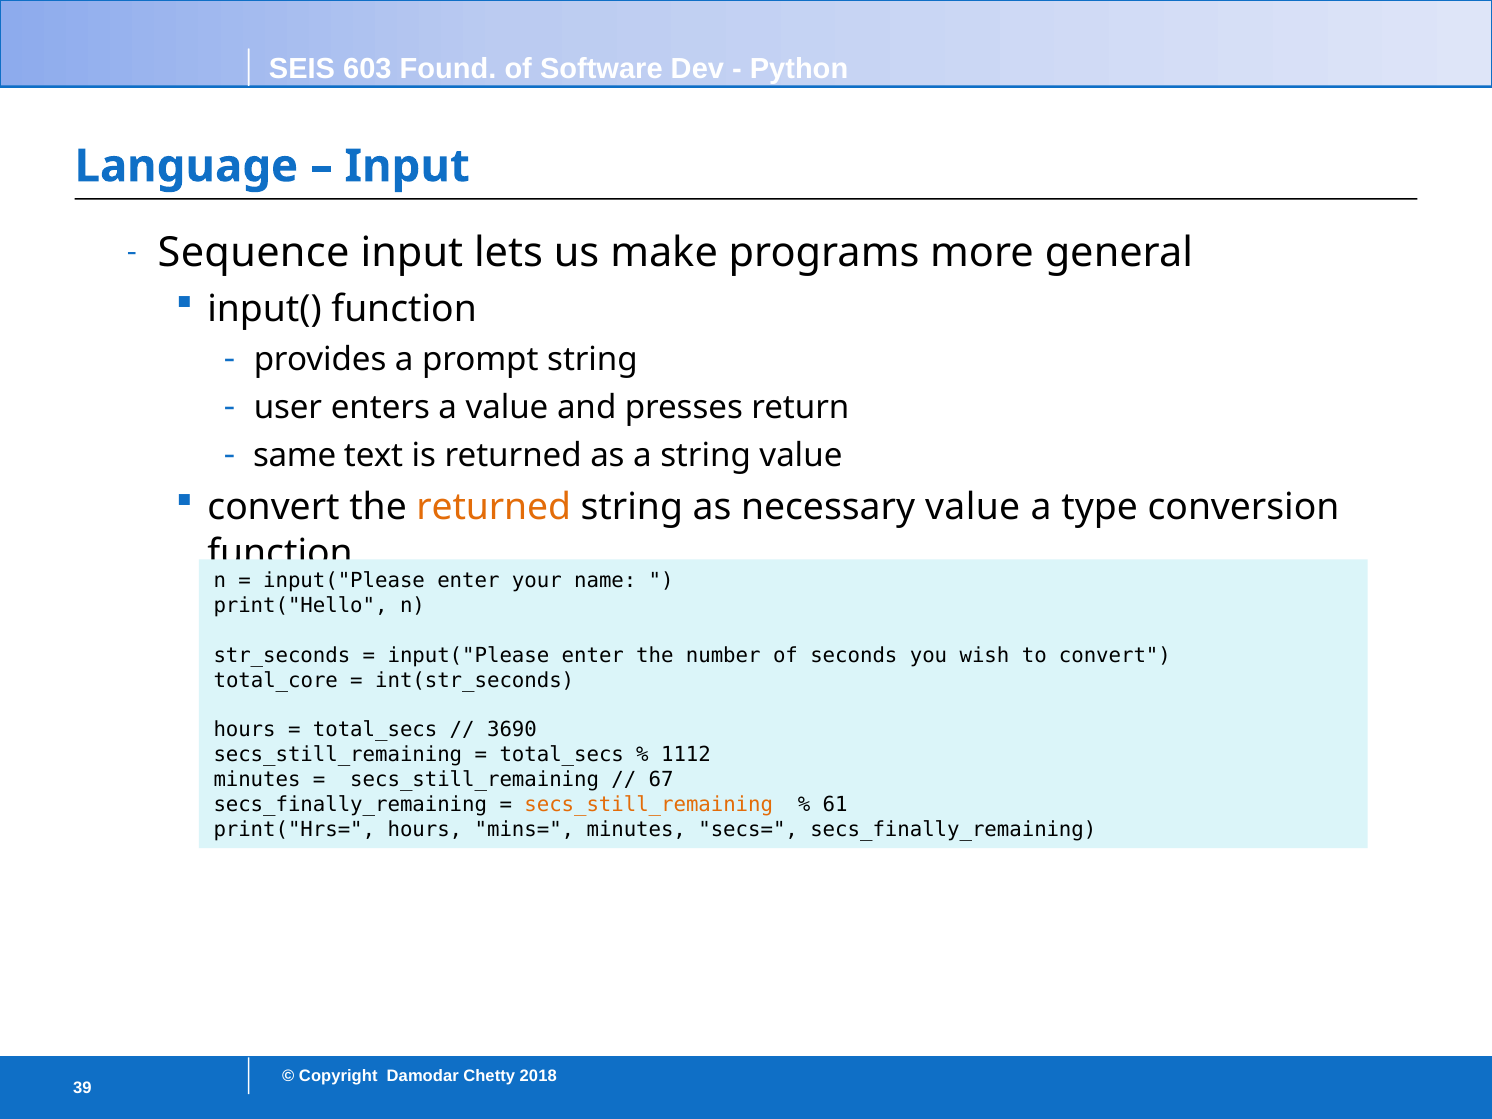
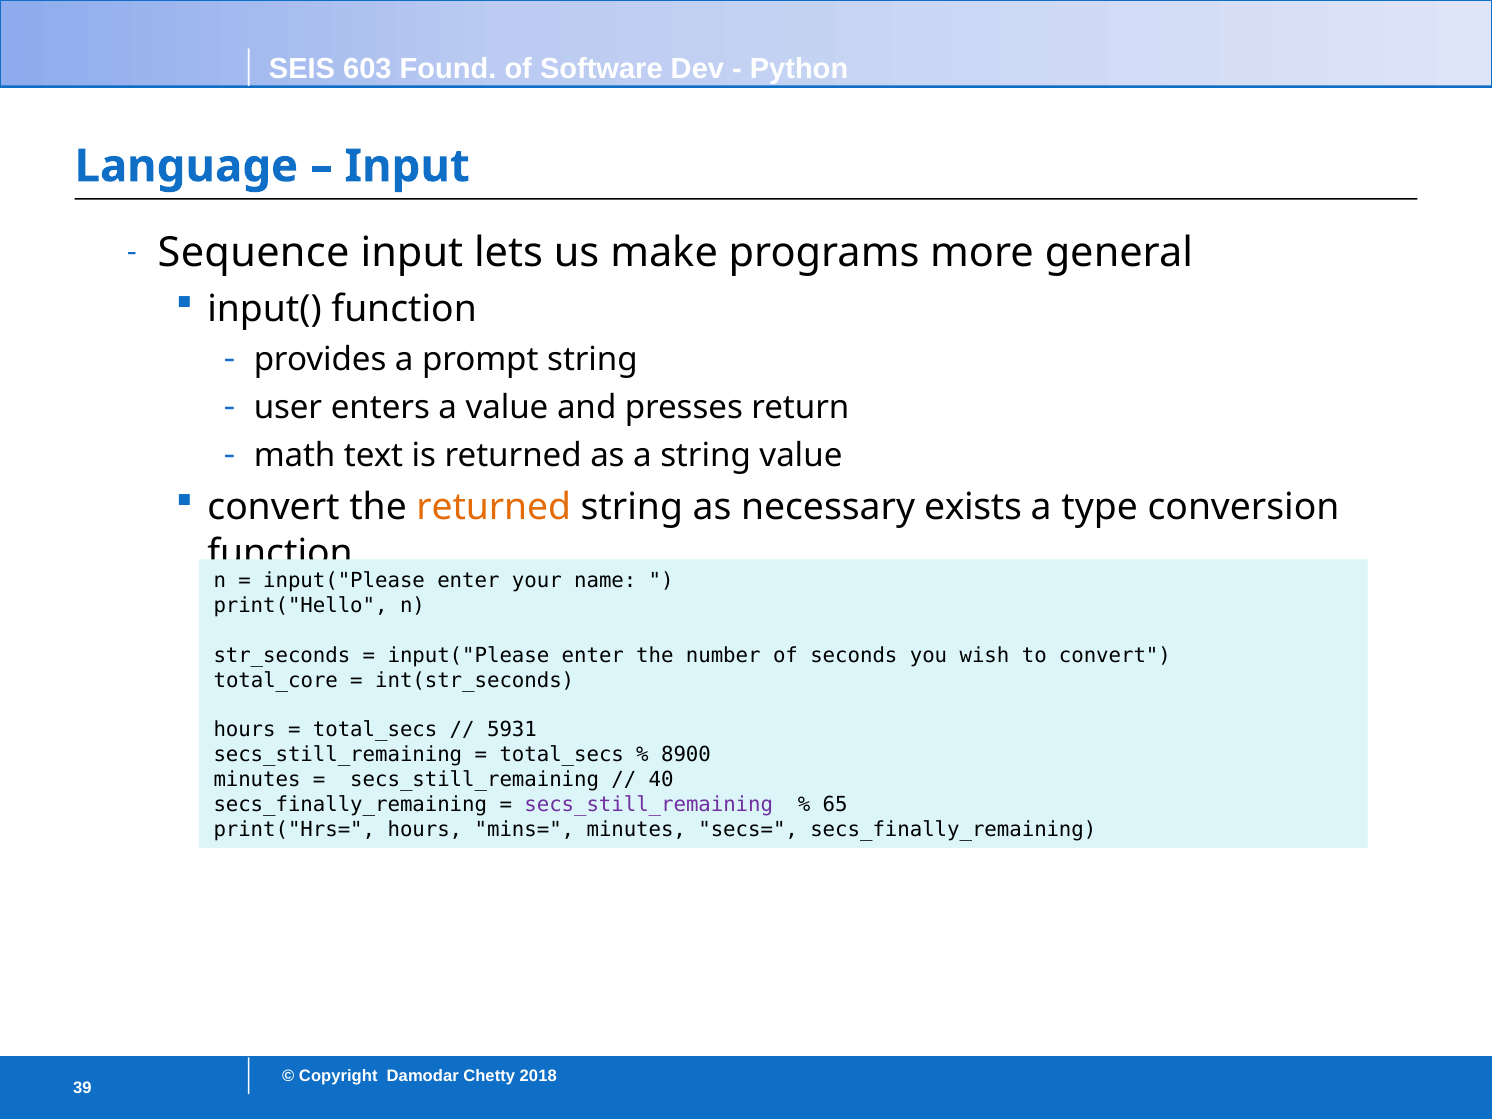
same: same -> math (295, 455)
necessary value: value -> exists (973, 507)
3690: 3690 -> 5931 (512, 730)
1112: 1112 -> 8900 (686, 755)
67: 67 -> 40 (661, 780)
secs_still_remaining colour: orange -> purple (649, 805)
61: 61 -> 65 (835, 805)
